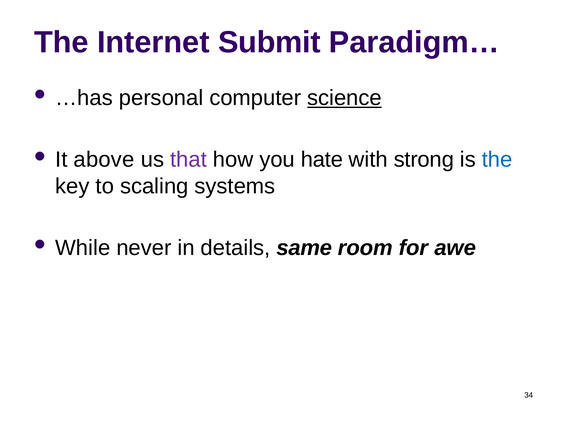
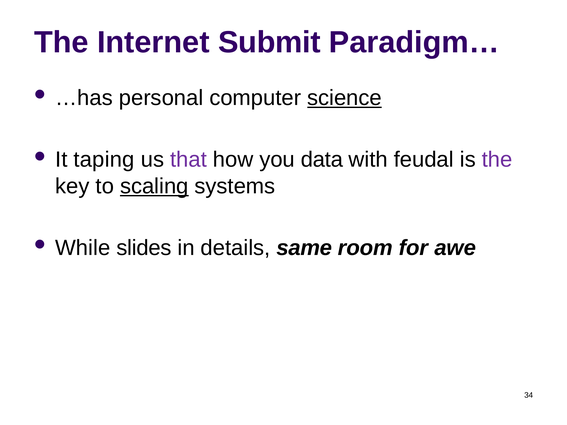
above: above -> taping (104, 160)
hate: hate -> data (322, 160)
strong: strong -> feudal (424, 160)
the colour: blue -> purple (497, 160)
scaling underline: none -> present (154, 186)
never: never -> slides (144, 248)
